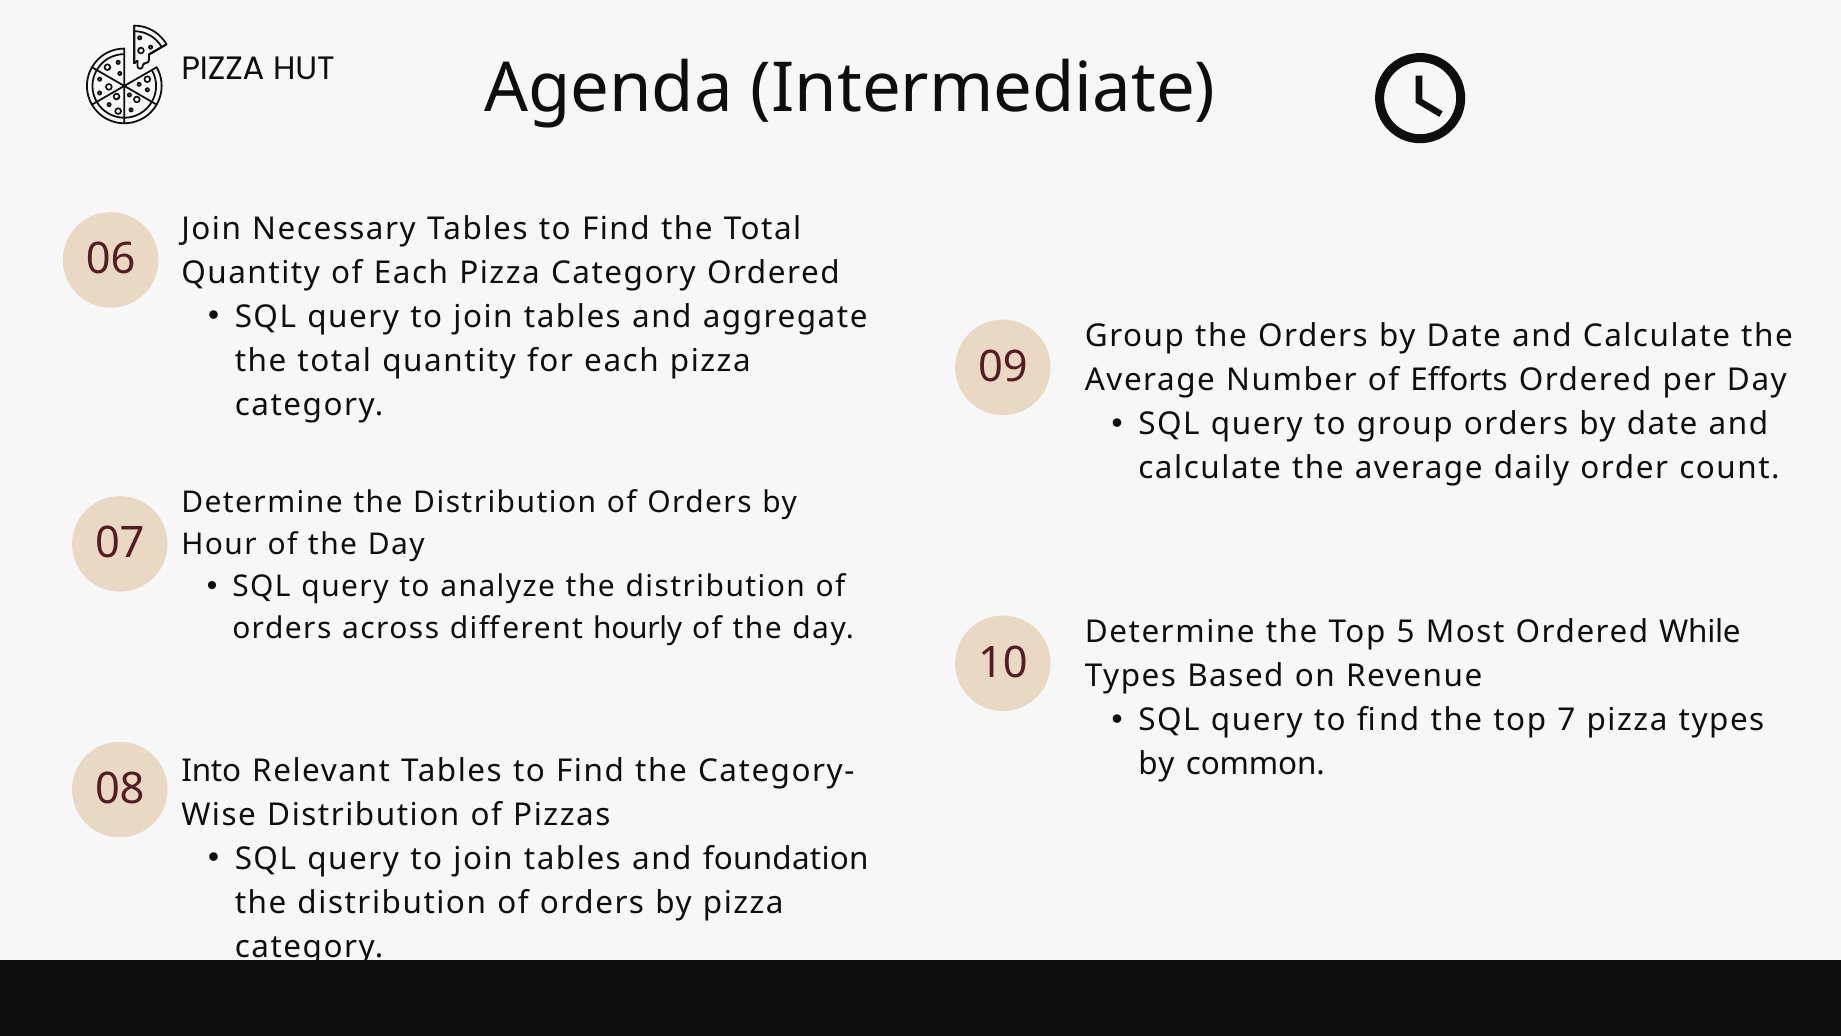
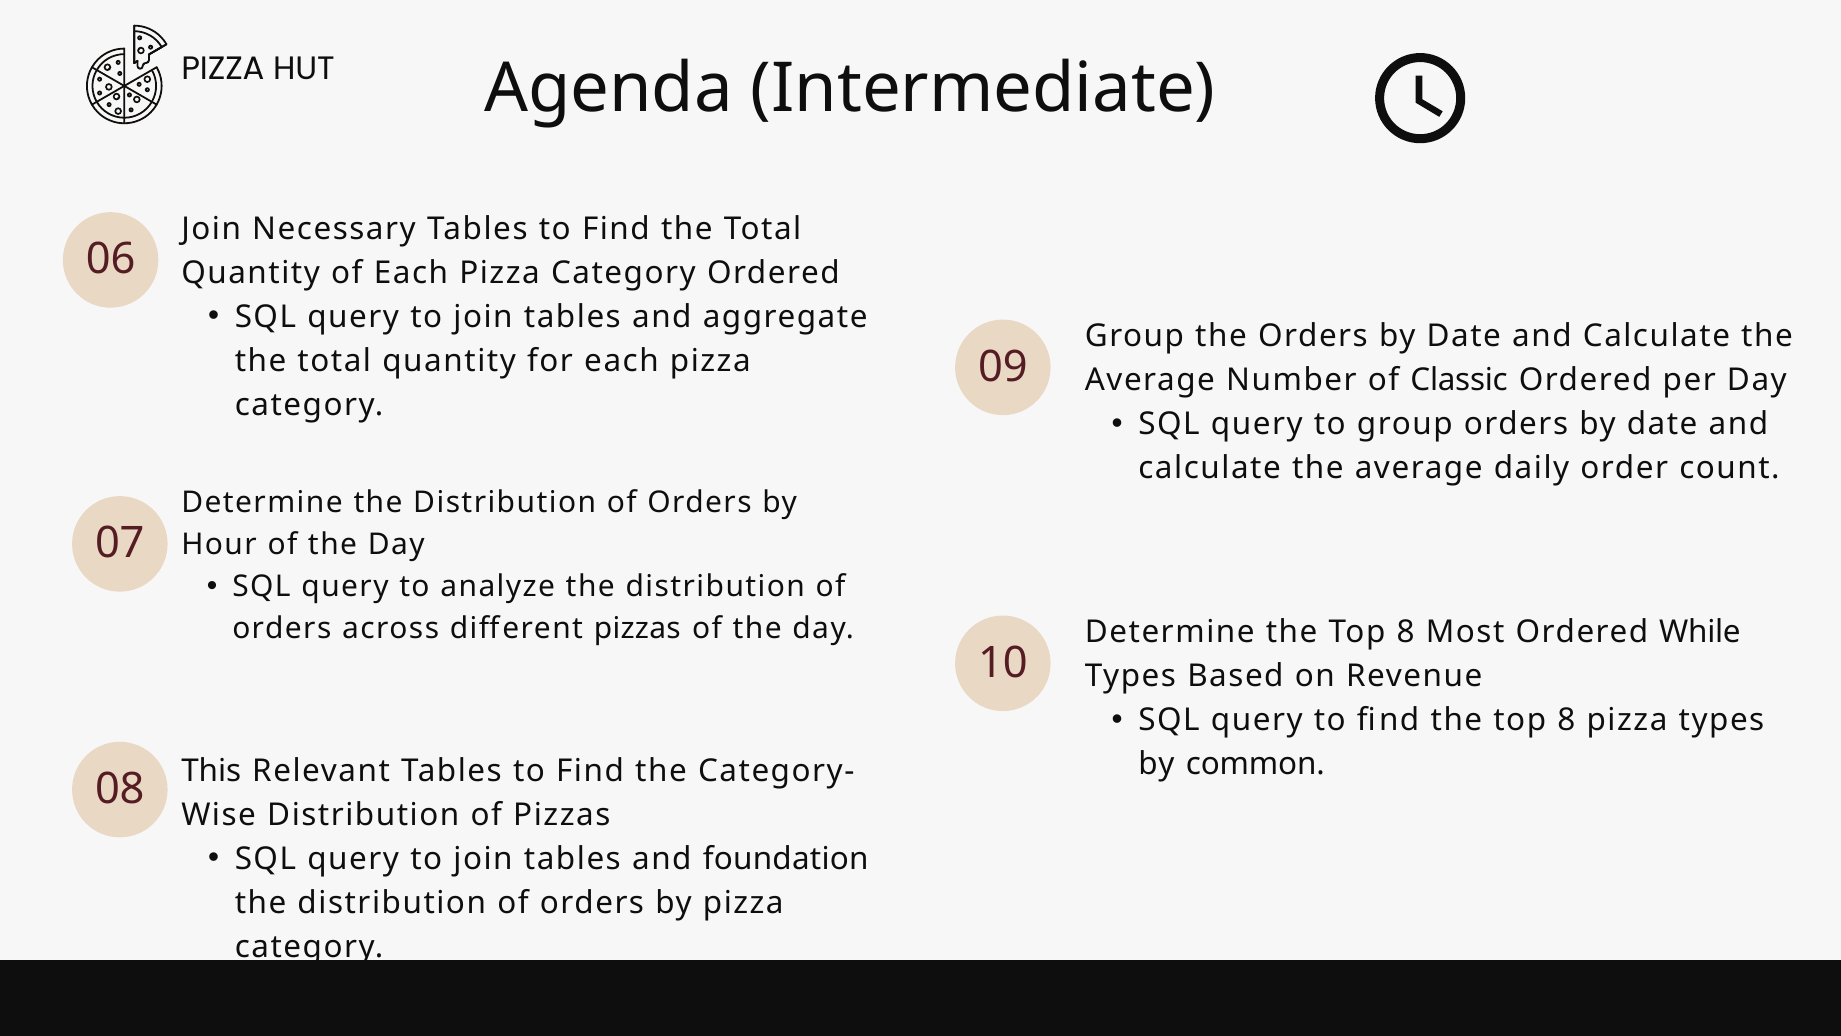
Efforts: Efforts -> Classic (1459, 380)
different hourly: hourly -> pizzas (637, 629)
Determine the Top 5: 5 -> 8 (1406, 632)
find the top 7: 7 -> 8 (1566, 720)
Into: Into -> This (211, 770)
